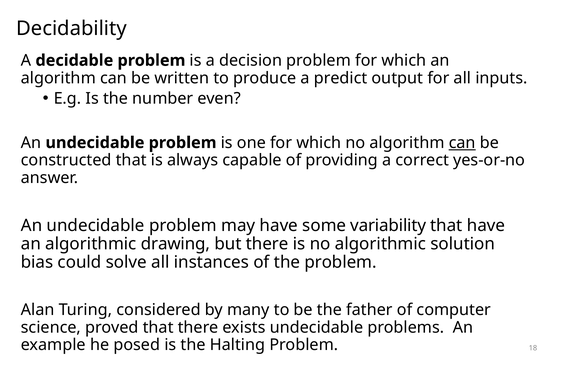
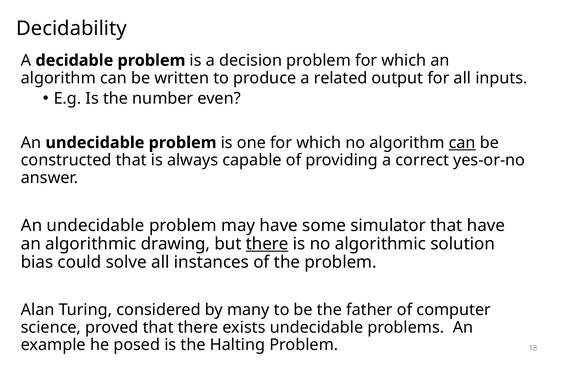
predict: predict -> related (341, 78)
variability: variability -> simulator (388, 225)
there underline: none -> present (267, 243)
